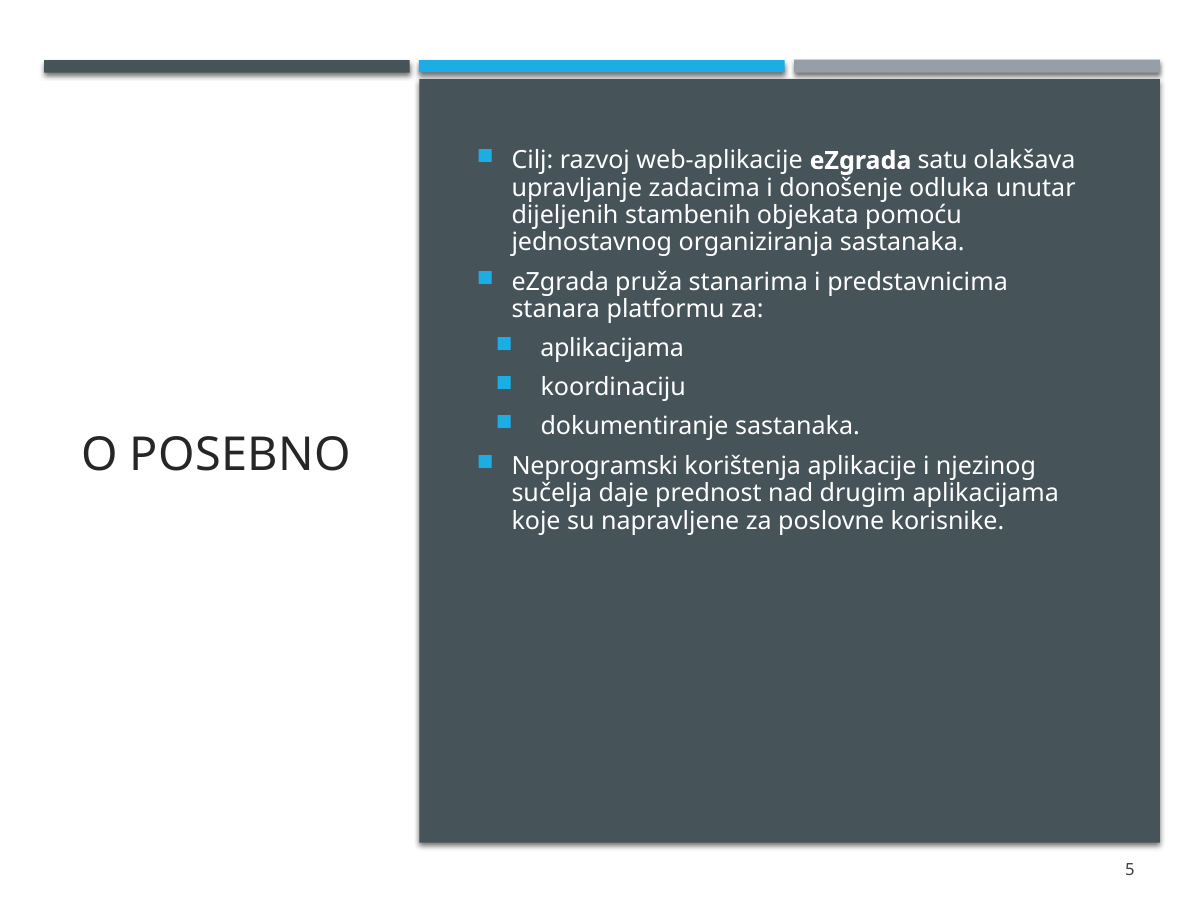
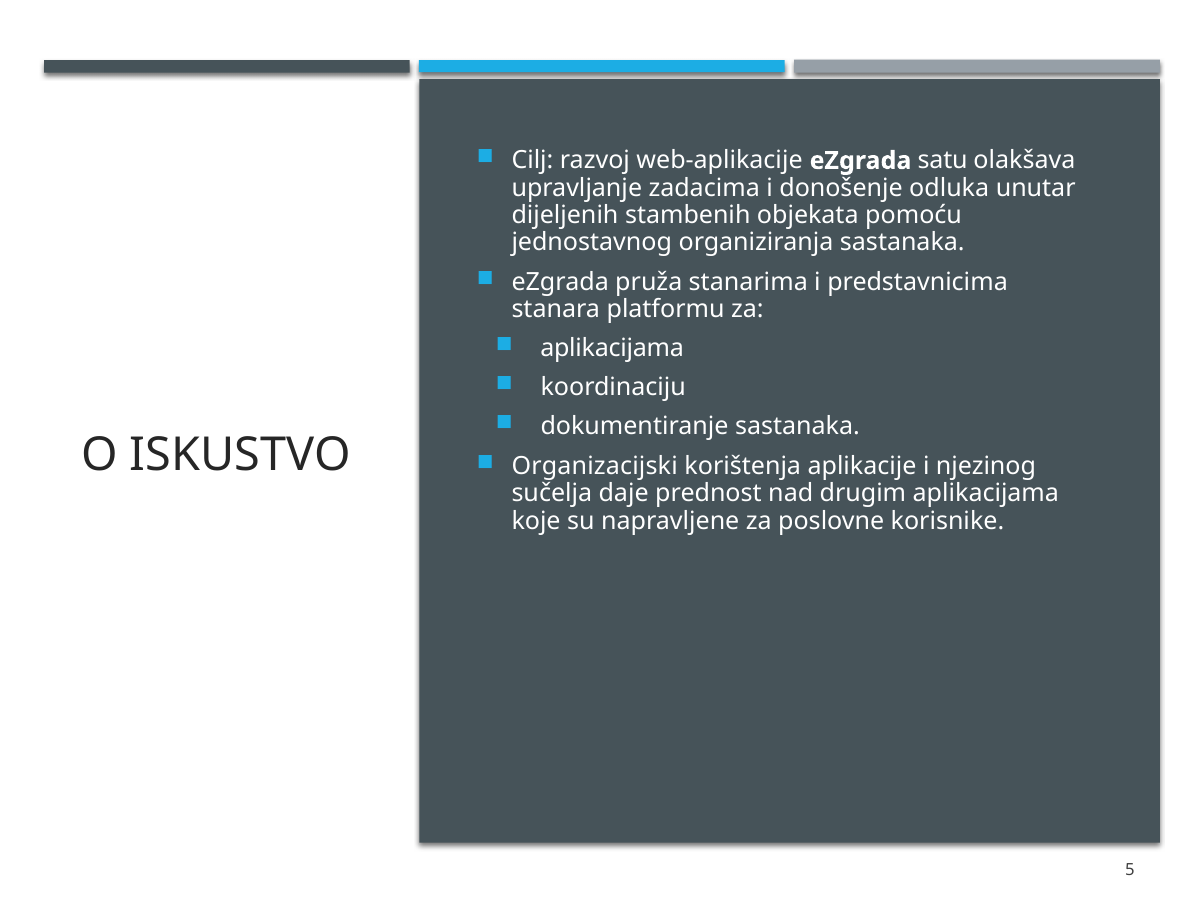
POSEBNO: POSEBNO -> ISKUSTVO (241, 455)
Neprogramski: Neprogramski -> Organizacijski (595, 467)
